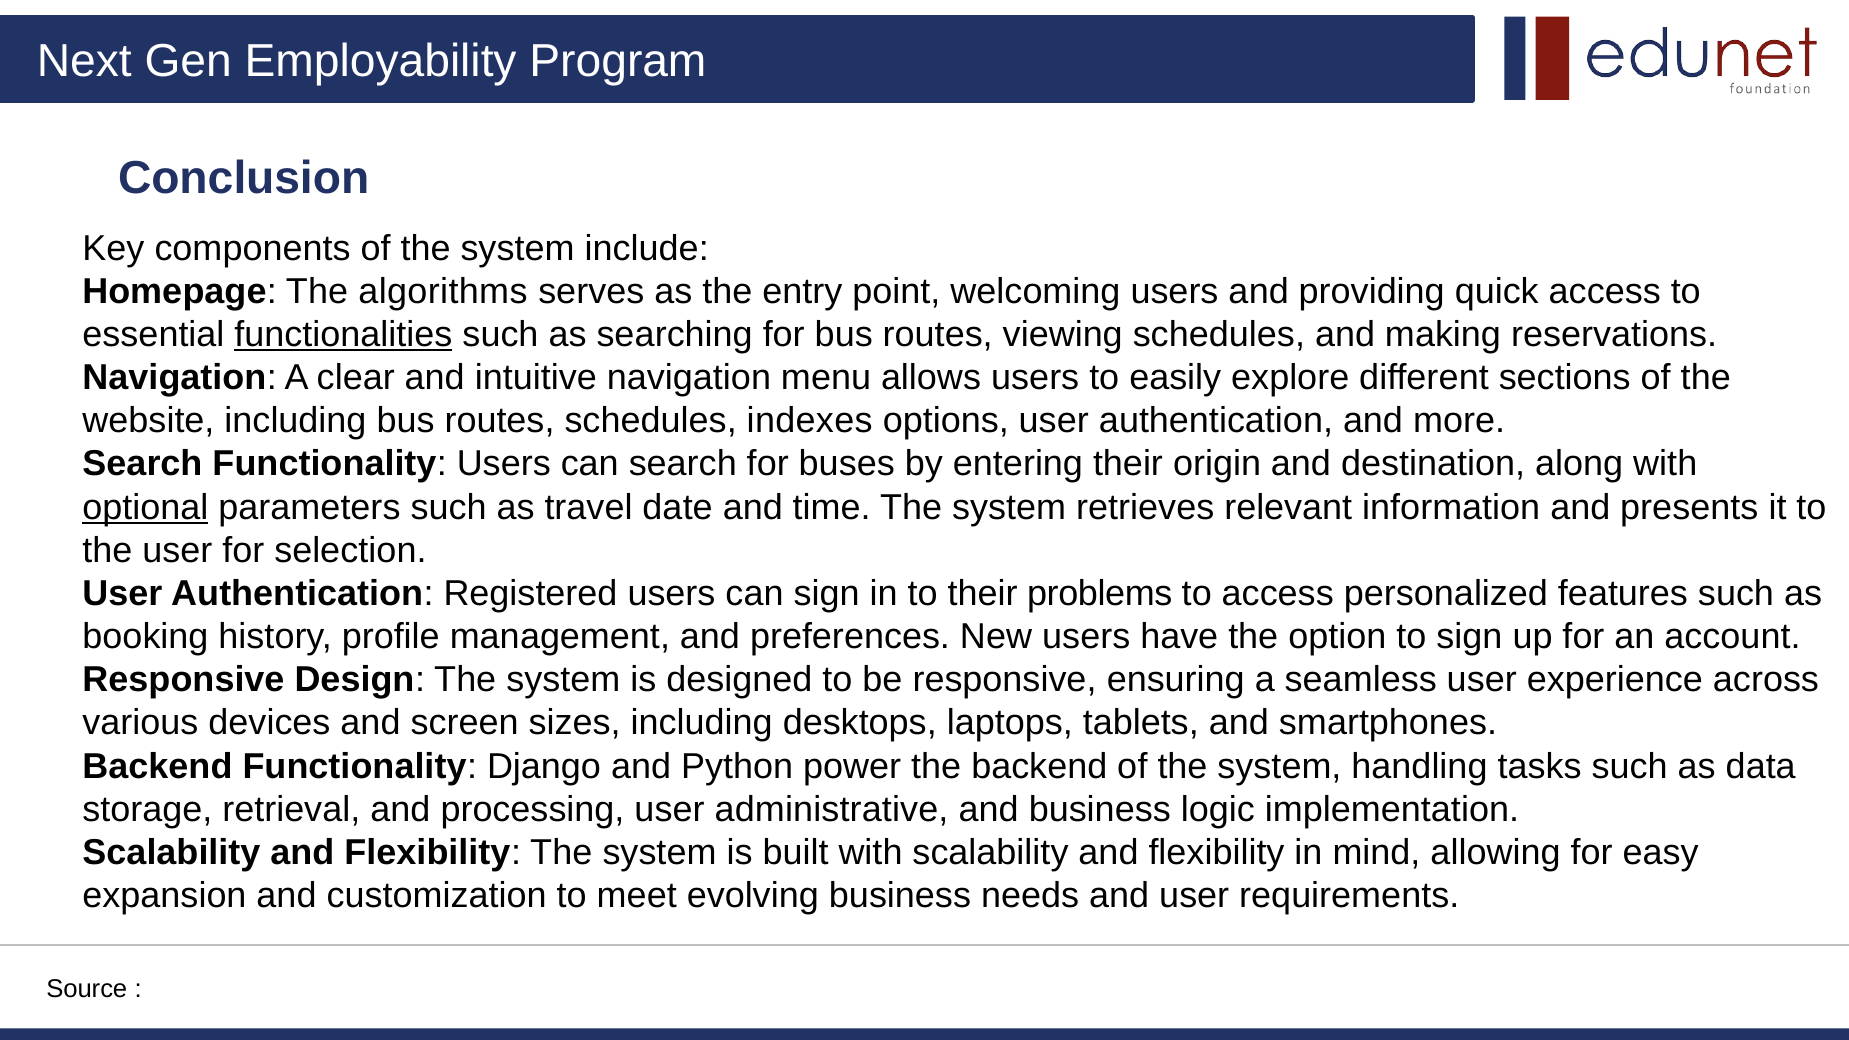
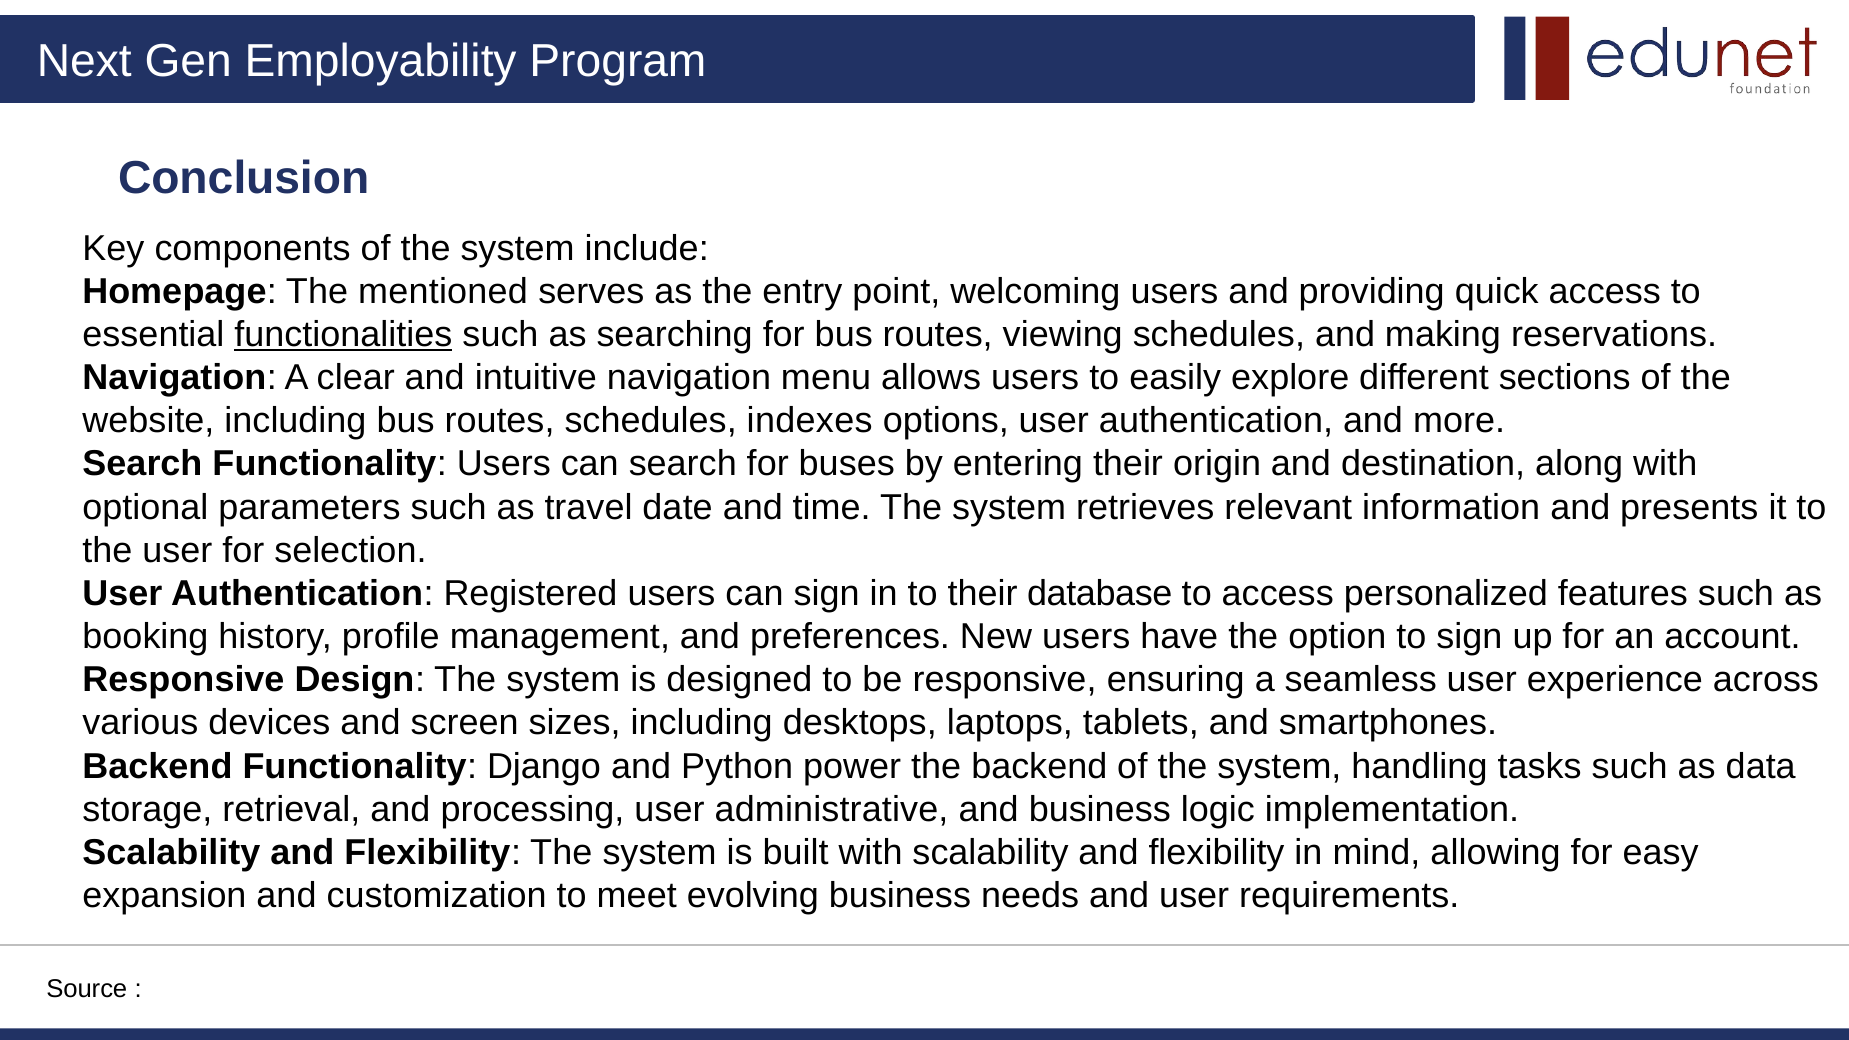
algorithms: algorithms -> mentioned (443, 291)
optional underline: present -> none (145, 507)
problems: problems -> database (1100, 594)
